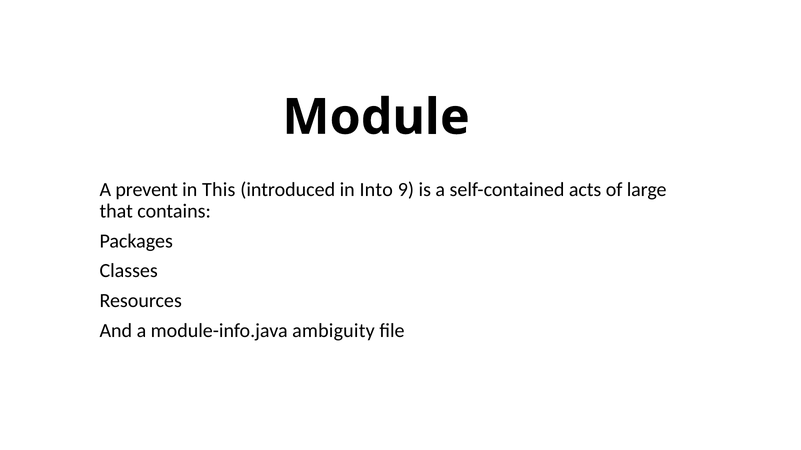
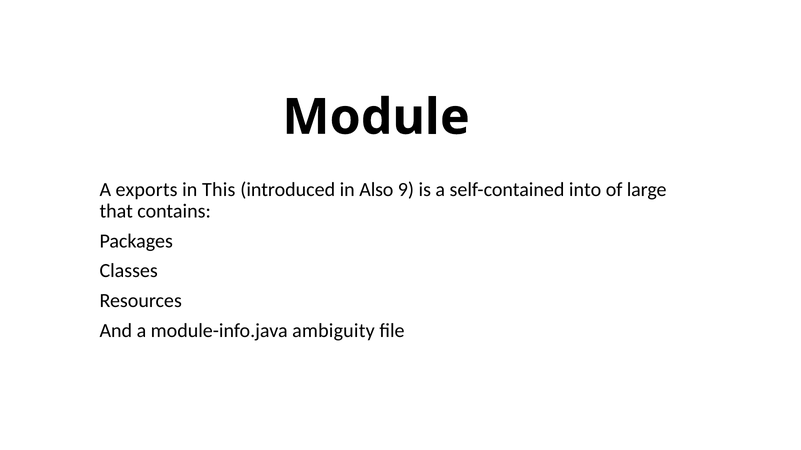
prevent: prevent -> exports (147, 190)
Into: Into -> Also (376, 190)
acts: acts -> into (585, 190)
